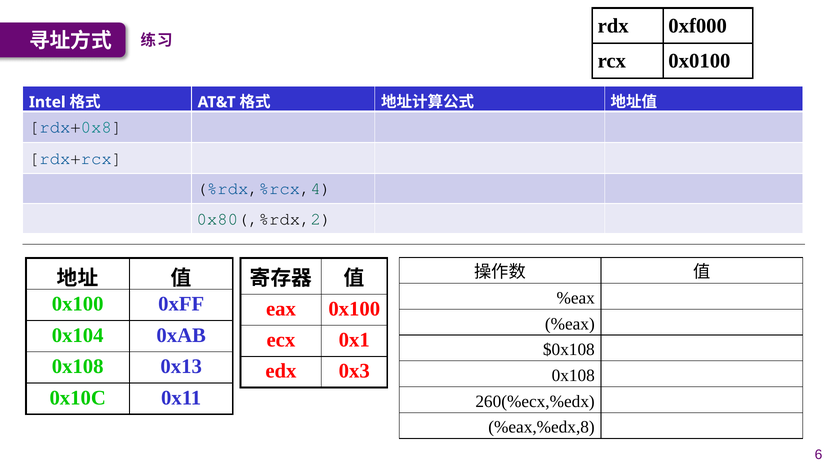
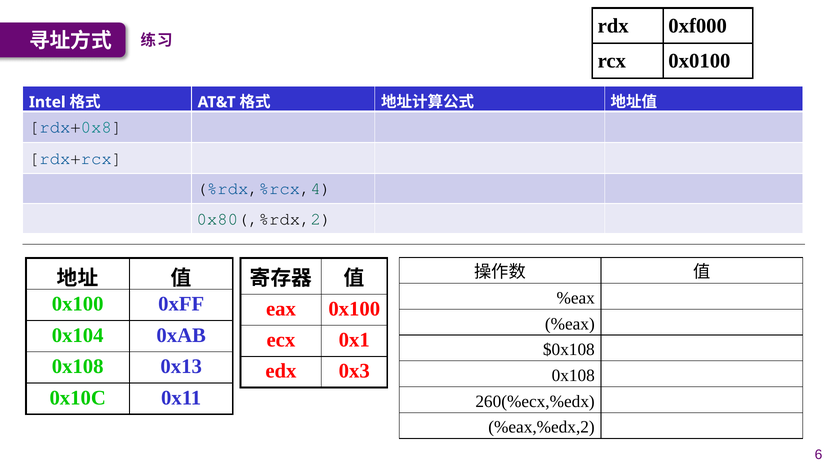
%eax,%edx,8: %eax,%edx,8 -> %eax,%edx,2 (542, 427)
